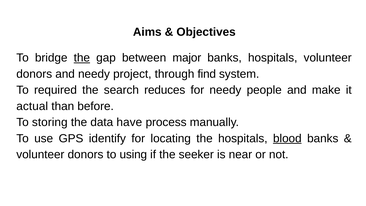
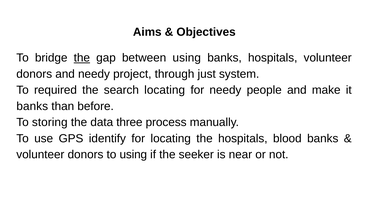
between major: major -> using (187, 58)
find: find -> just (207, 74)
search reduces: reduces -> locating (165, 90)
actual: actual -> banks (32, 106)
have: have -> three (129, 122)
blood underline: present -> none (287, 138)
